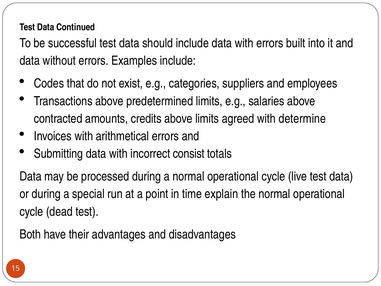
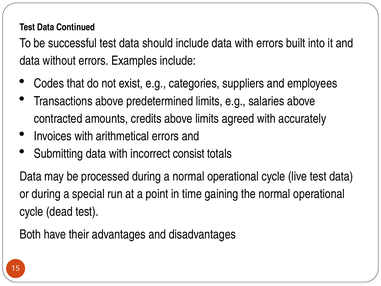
determine: determine -> accurately (302, 119)
explain: explain -> gaining (221, 194)
